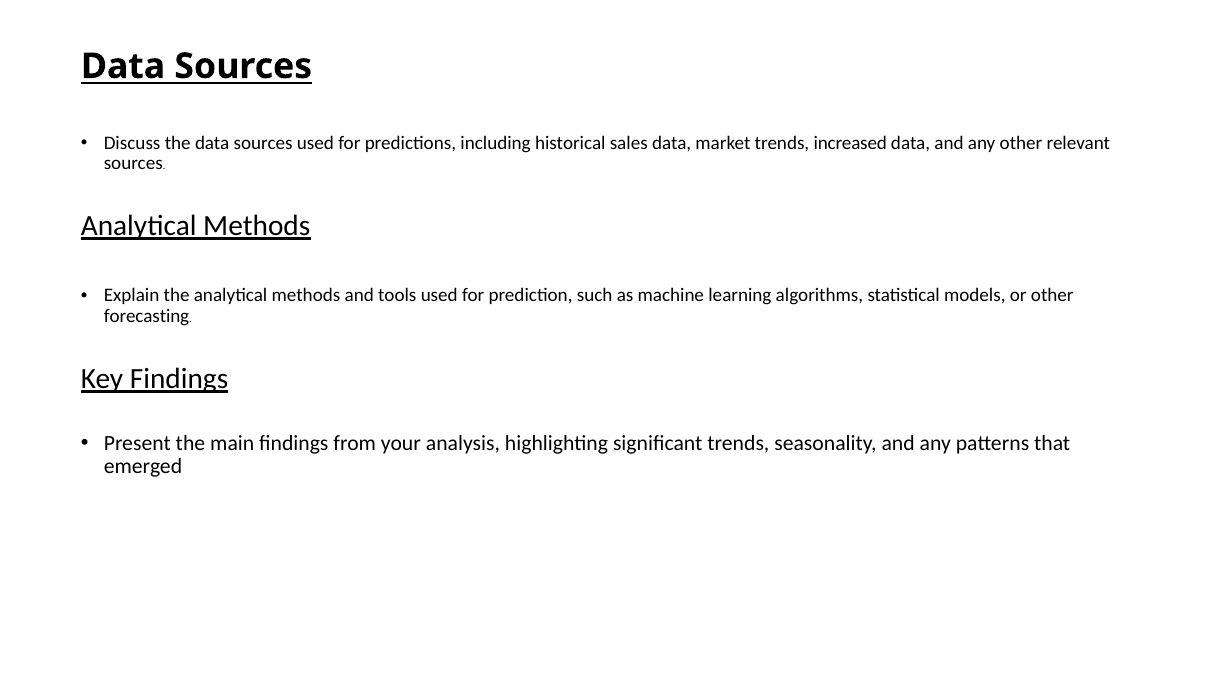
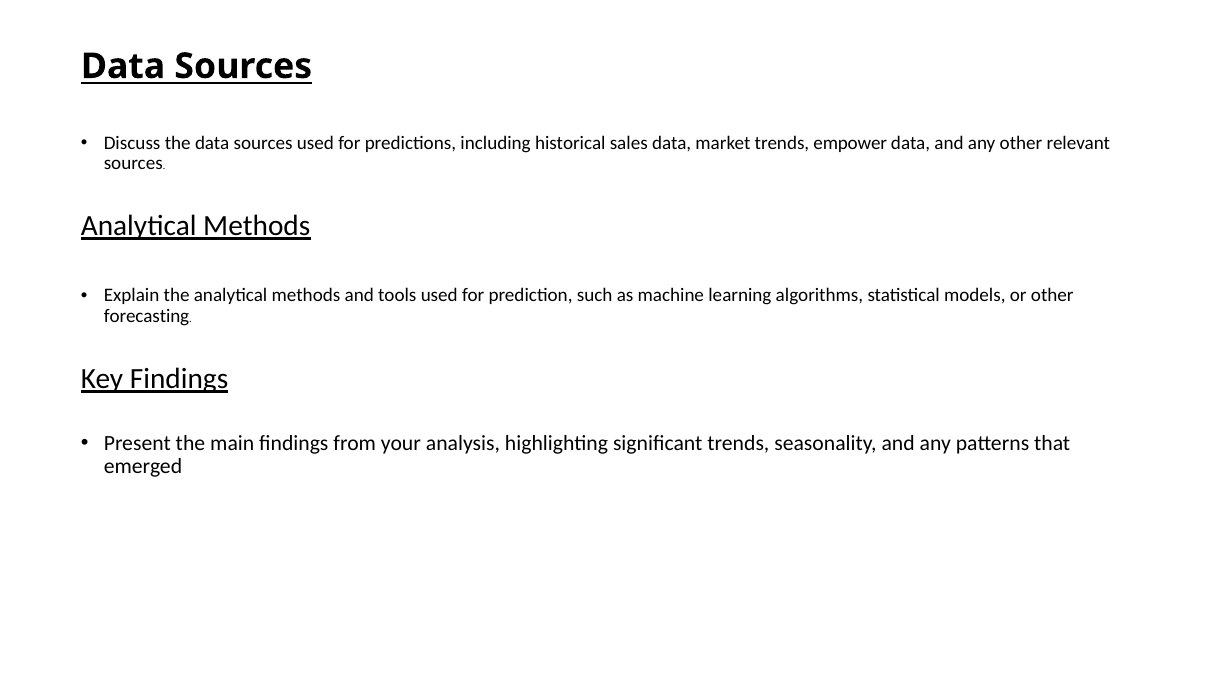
increased: increased -> empower (850, 143)
